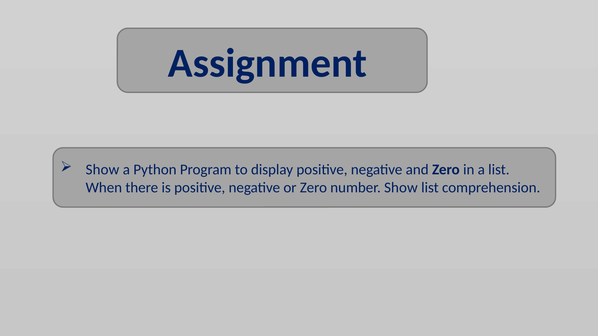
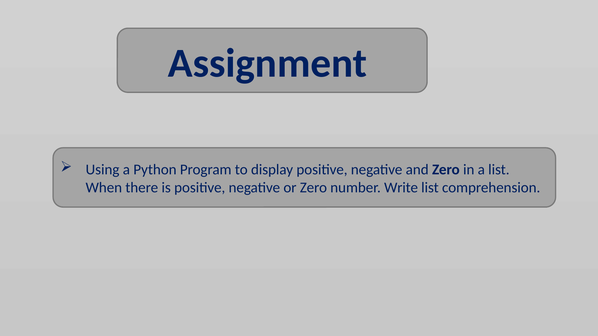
Show: Show -> Using (103, 170)
number Show: Show -> Write (401, 188)
